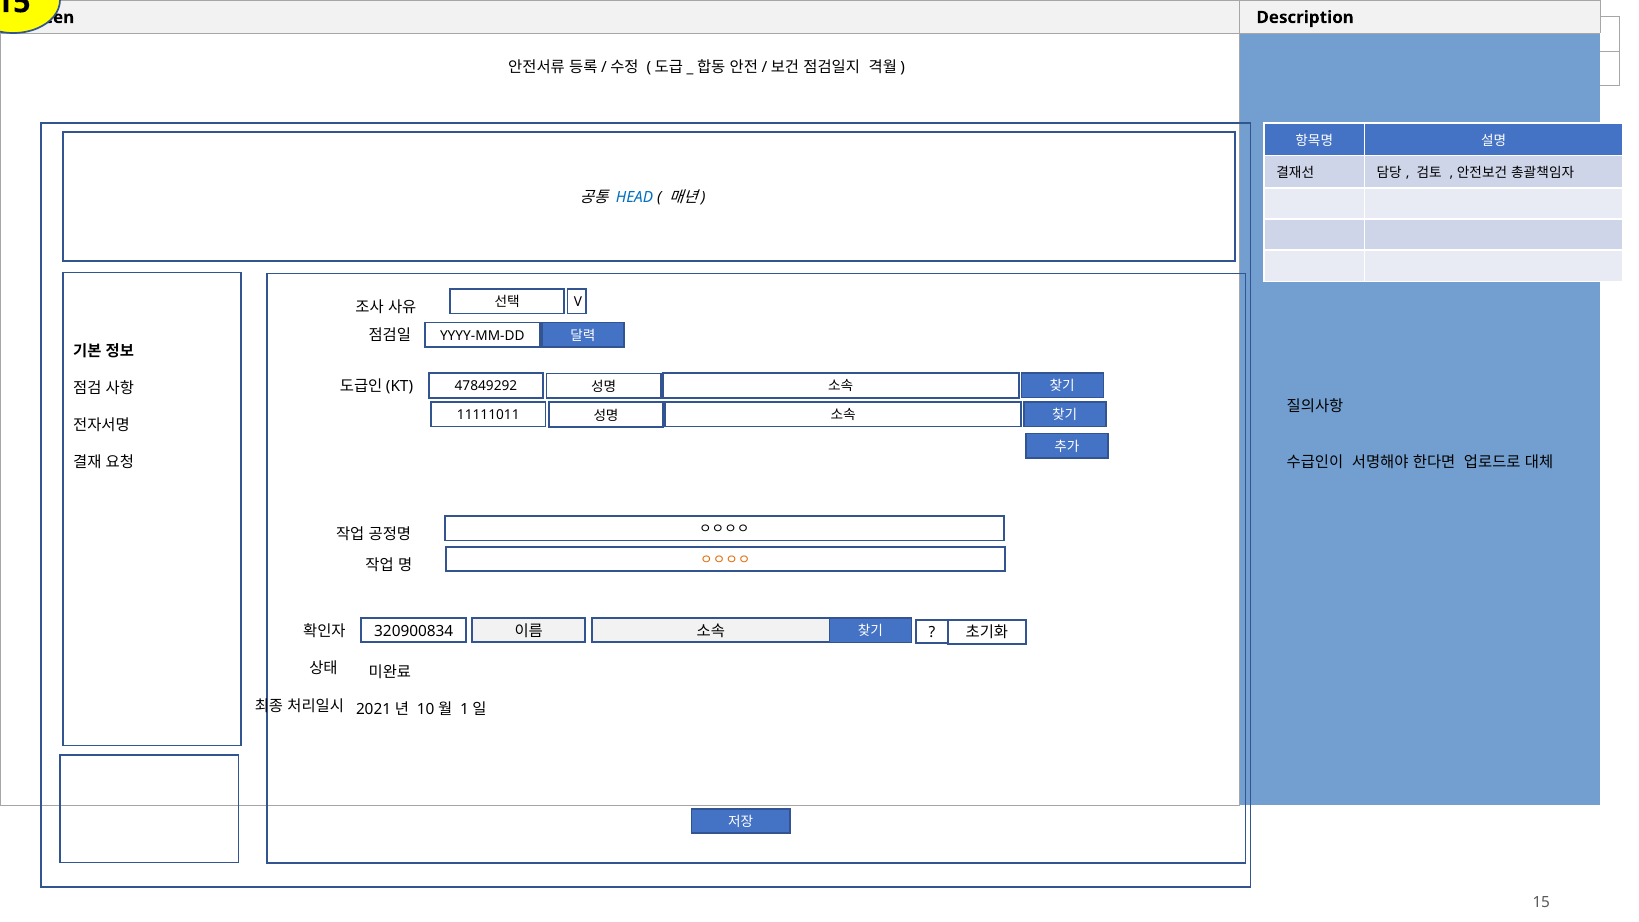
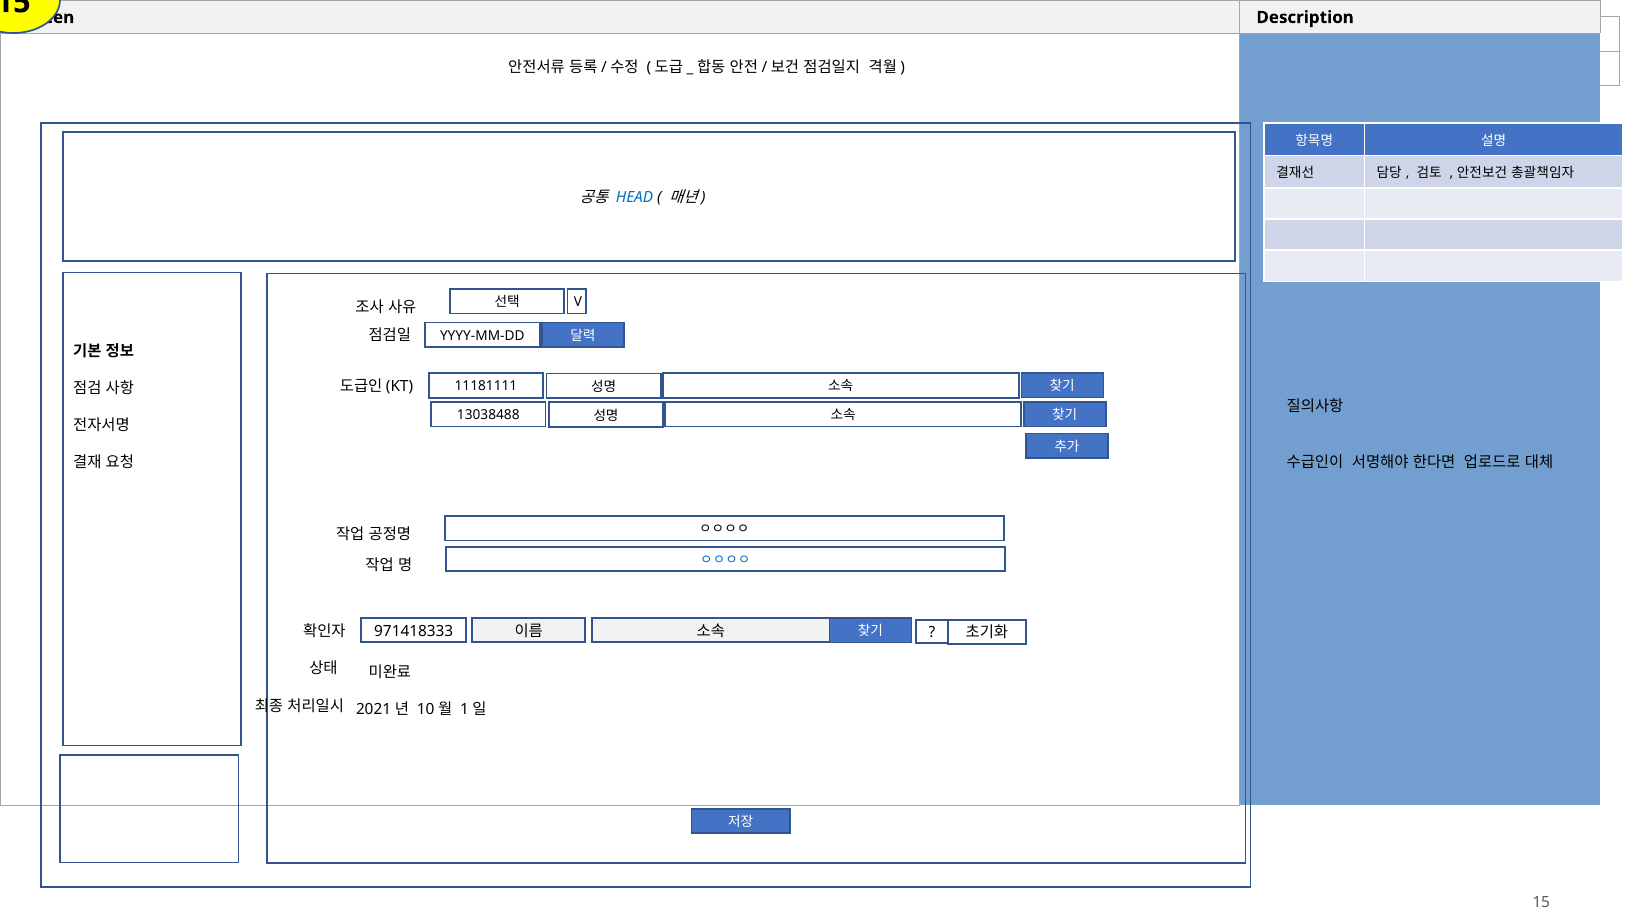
47849292: 47849292 -> 11181111 (486, 386)
11111011: 11111011 -> 13038488 (488, 415)
ㅇㅇㅇㅇ colour: orange -> blue (725, 560)
320900834: 320900834 -> 971418333 (414, 631)
